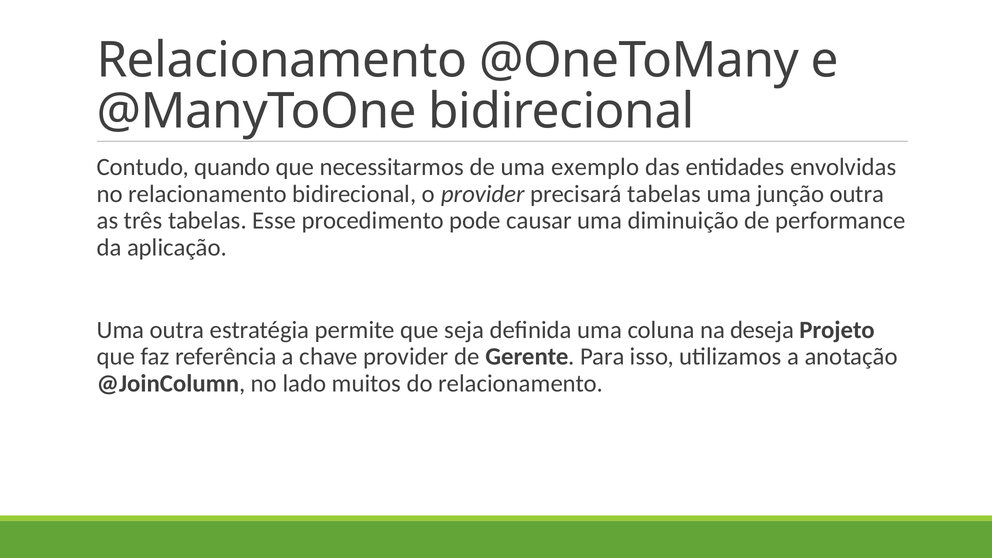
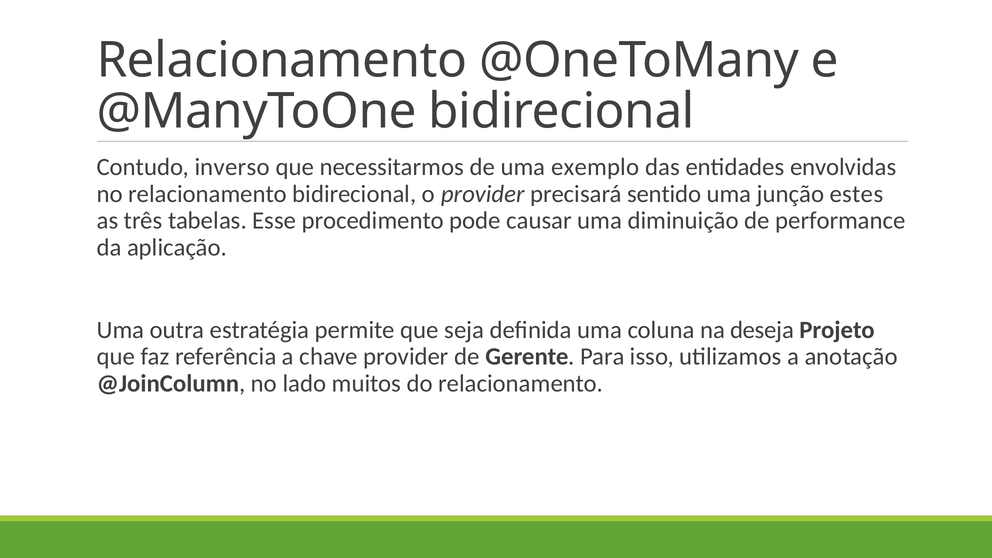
quando: quando -> inverso (232, 167)
precisará tabelas: tabelas -> sentido (664, 194)
junção outra: outra -> estes (857, 194)
